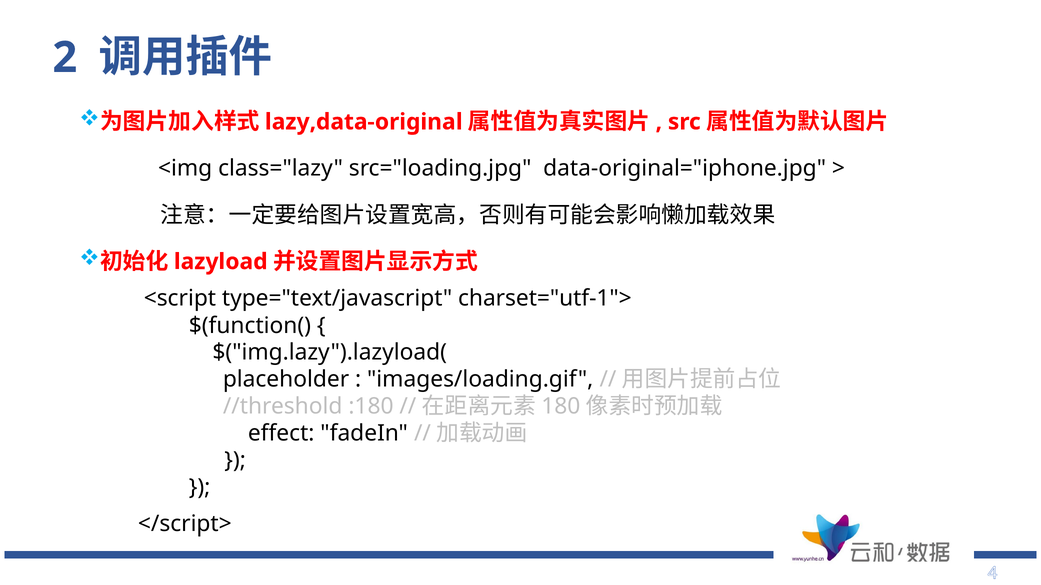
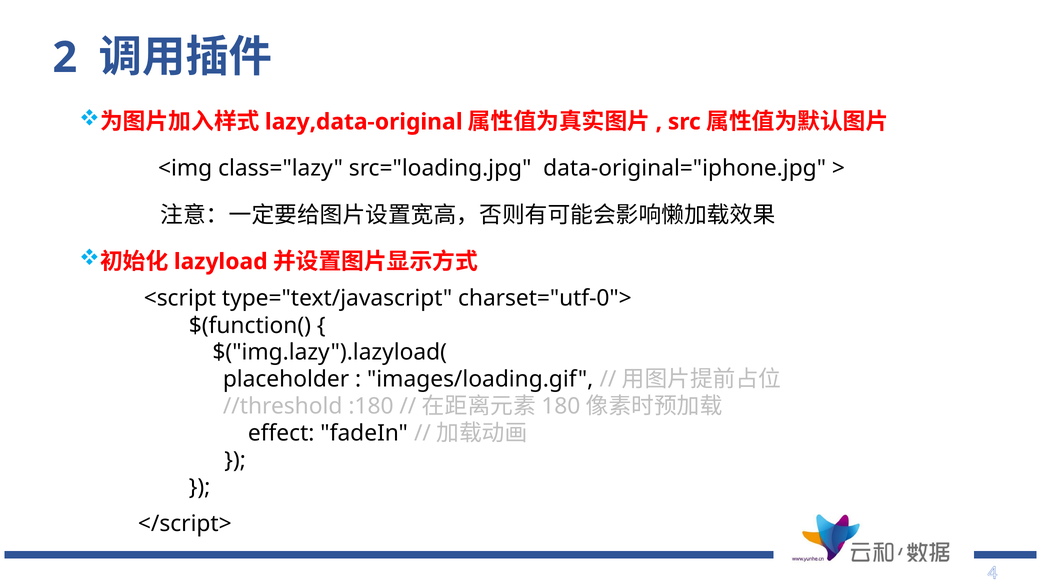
charset="utf-1">: charset="utf-1"> -> charset="utf-0"> (545, 299)
